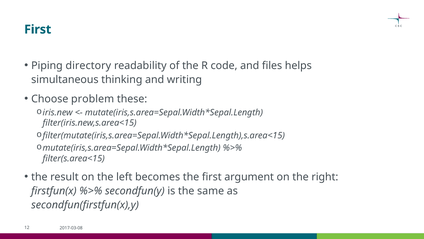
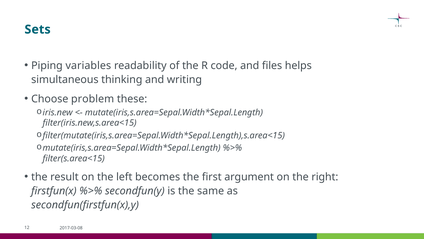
First: First -> Sets (38, 29)
directory: directory -> variables (88, 66)
